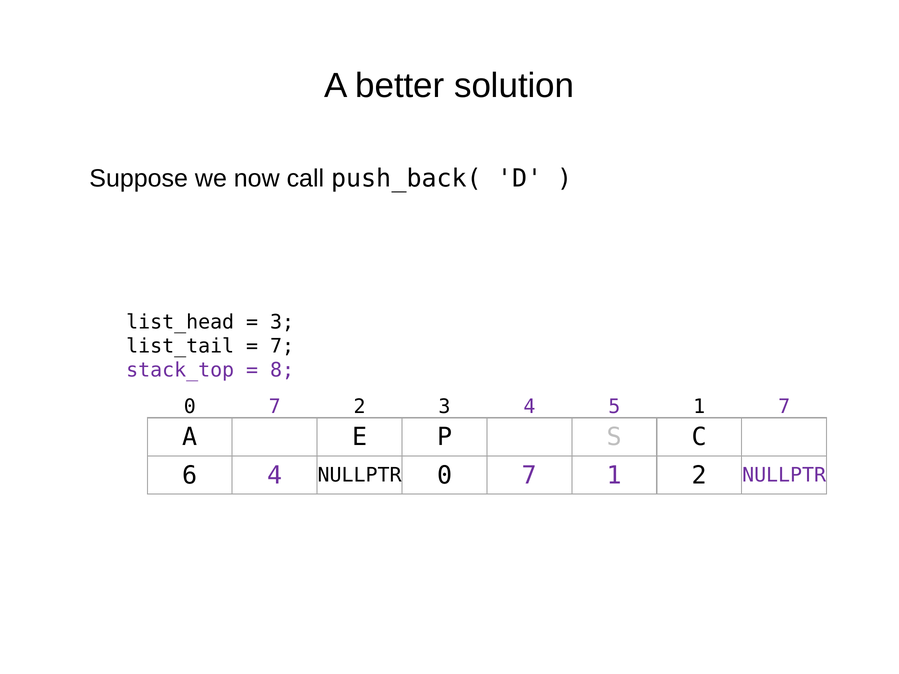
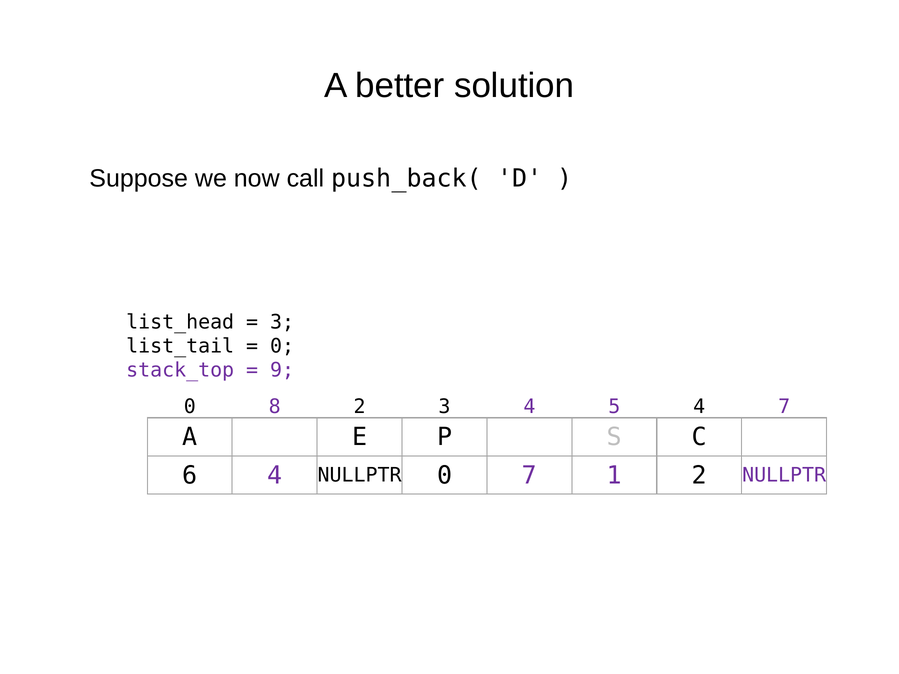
7: 7 -> 0 (282, 346)
8: 8 -> 9 (282, 370)
7: 7 -> 8 (275, 407)
5 1: 1 -> 4 (699, 407)
